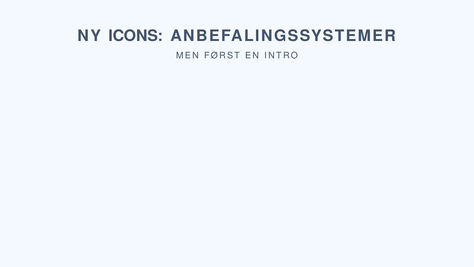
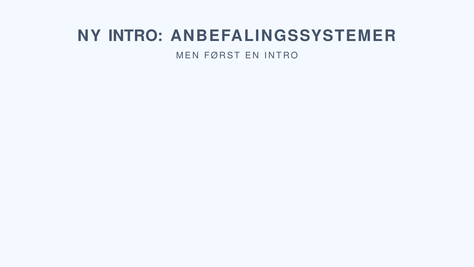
NY ICONS: ICONS -> INTRO (136, 36)
